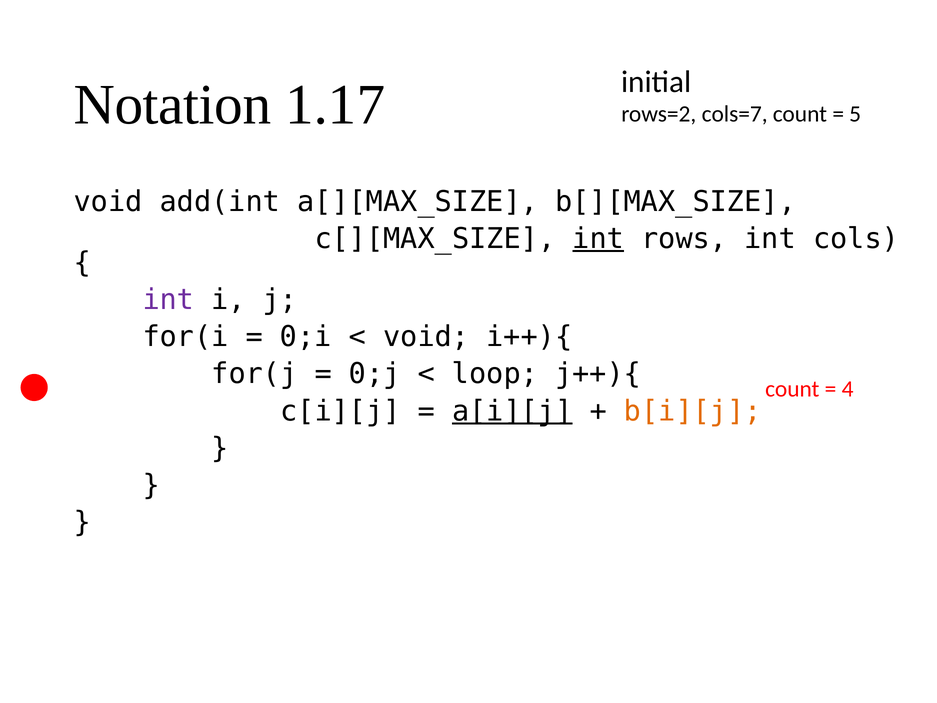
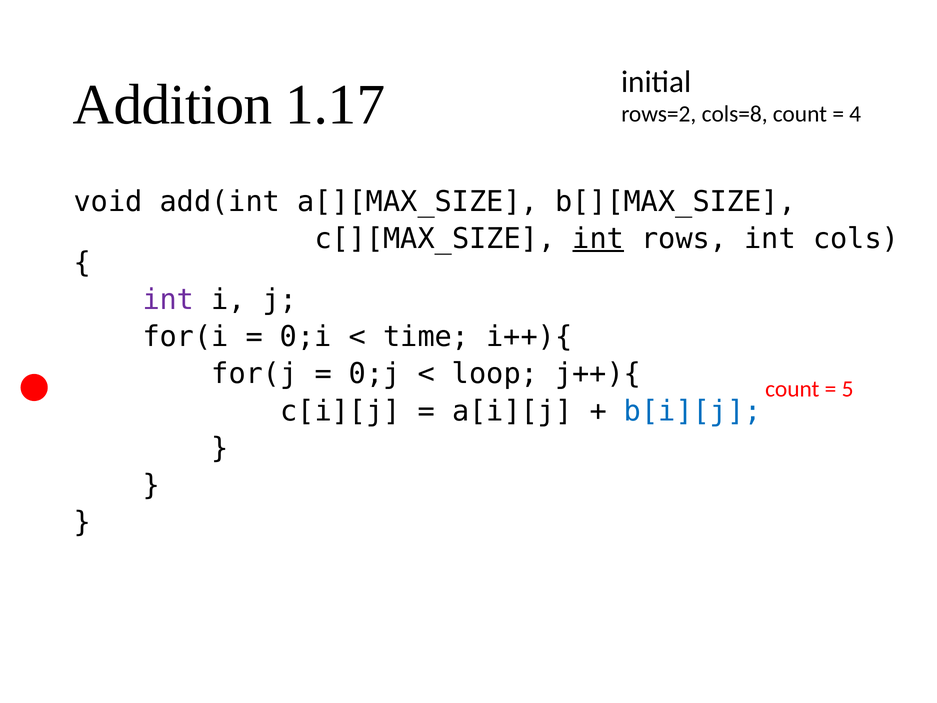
Notation: Notation -> Addition (173, 105)
cols=7: cols=7 -> cols=8 (735, 114)
5: 5 -> 4 (855, 114)
void: void -> time (426, 337)
4: 4 -> 5 (848, 389)
a[i][j underline: present -> none (512, 411)
b[i][j colour: orange -> blue (693, 411)
